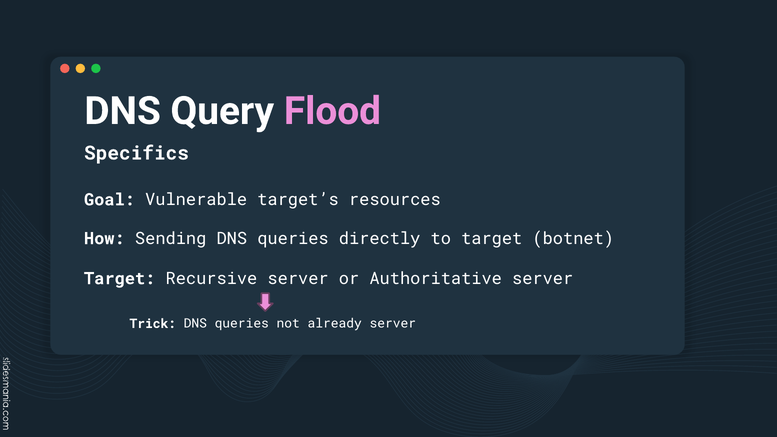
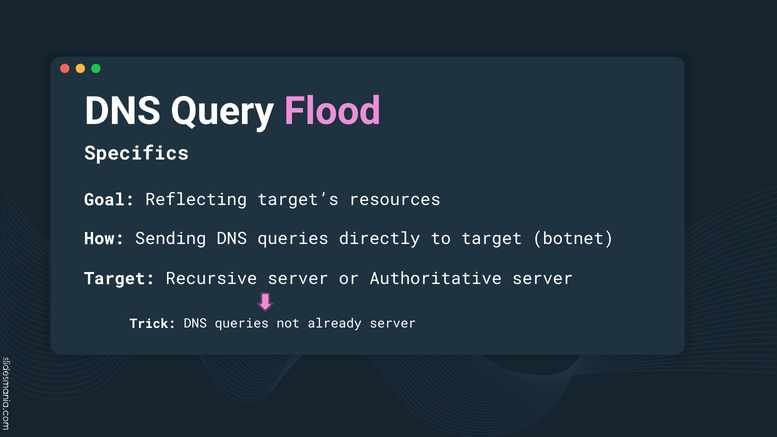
Vulnerable: Vulnerable -> Reflecting (196, 200)
